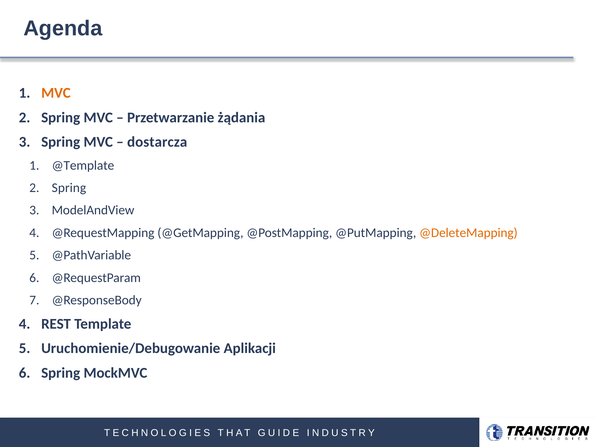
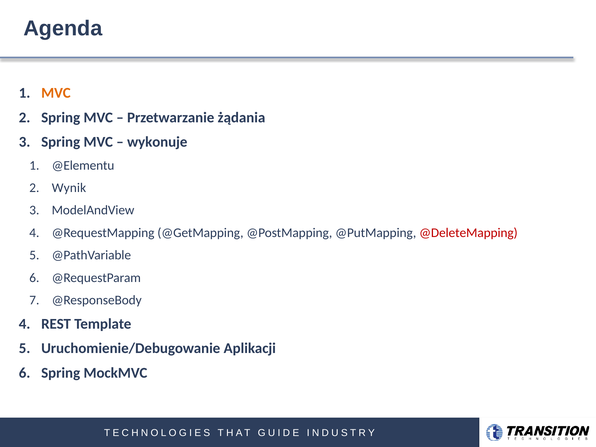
dostarcza: dostarcza -> wykonuje (157, 142)
@Template: @Template -> @Elementu (83, 165)
Spring: Spring -> Wynik (69, 188)
@DeleteMapping colour: orange -> red (468, 233)
